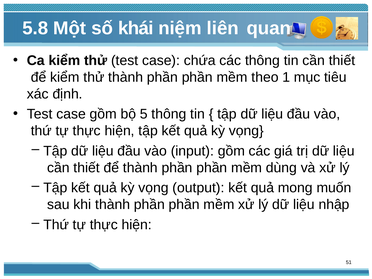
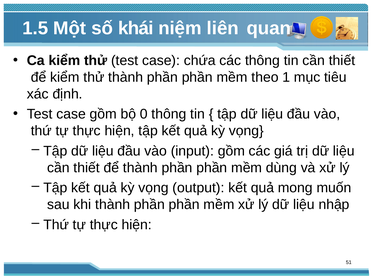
5.8: 5.8 -> 1.5 (35, 28)
5: 5 -> 0 (144, 114)
